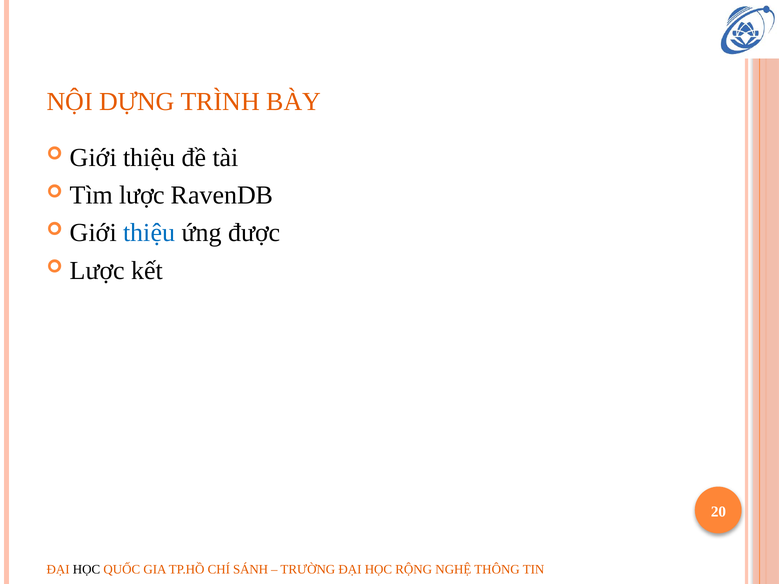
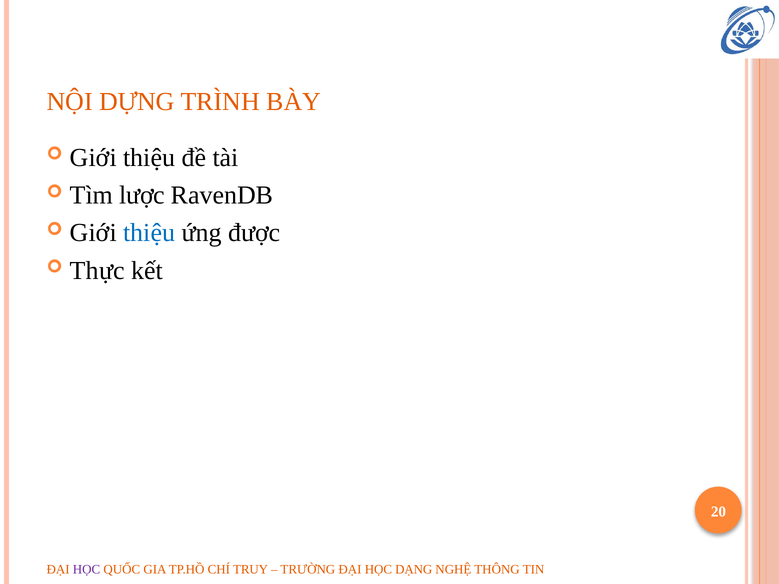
Lược: Lược -> Thực (97, 271)
HỌC colour: black -> purple (87, 570)
SÁNH: SÁNH -> TRUY (251, 570)
RỘNG: RỘNG -> DẠNG (414, 570)
